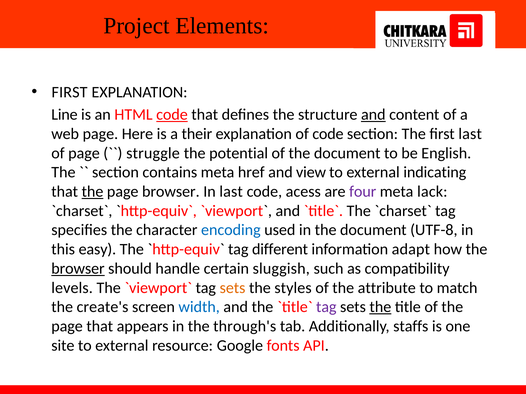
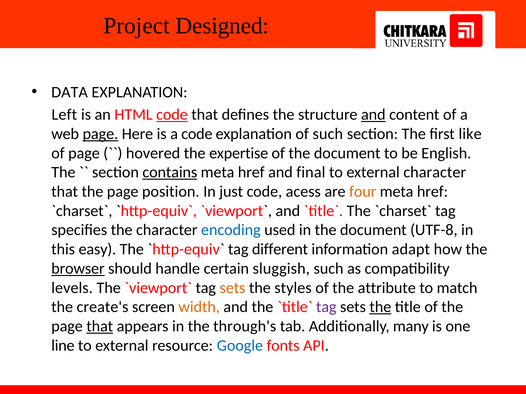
Elements: Elements -> Designed (222, 26)
FIRST: FIRST -> DATA (70, 92)
Line: Line -> Left (64, 115)
page underline: none -> present (100, 134)
a their: their -> code (197, 134)
of code: code -> such (328, 134)
first last: last -> like (470, 134)
struggle: struggle -> hovered (153, 153)
potential: potential -> expertise (239, 153)
contains underline: none -> present (170, 173)
view: view -> final (311, 173)
external indicating: indicating -> character (435, 173)
the underline: present -> none (92, 192)
page browser: browser -> position (171, 192)
In last: last -> just (231, 192)
four colour: purple -> orange (363, 192)
lack: lack -> href (432, 192)
width colour: blue -> orange (199, 307)
that underline: none -> present (100, 327)
staffs: staffs -> many (411, 327)
site: site -> line (63, 346)
Google colour: black -> blue (240, 346)
